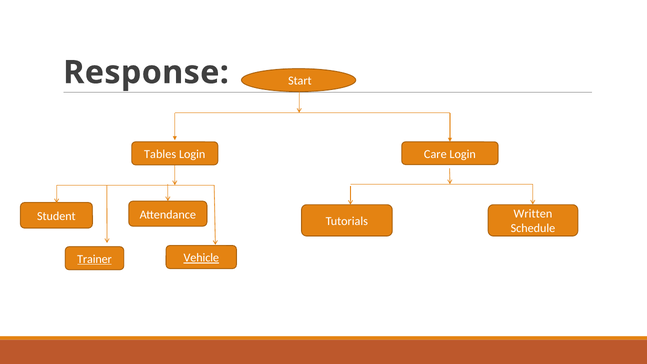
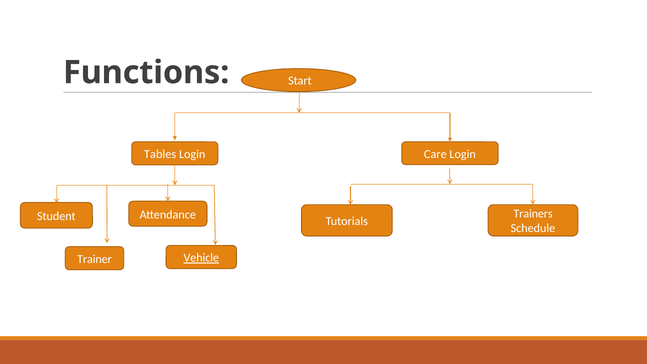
Response: Response -> Functions (146, 72)
Written: Written -> Trainers (533, 214)
Trainer underline: present -> none (95, 259)
